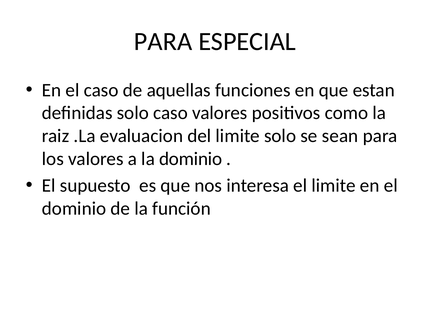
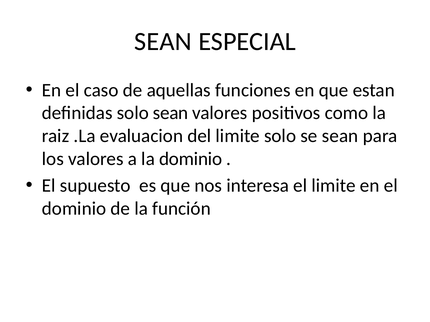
PARA: PARA -> SEAN (163, 42)
solo caso: caso -> sean (171, 113)
